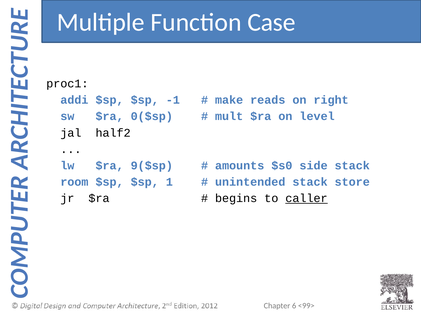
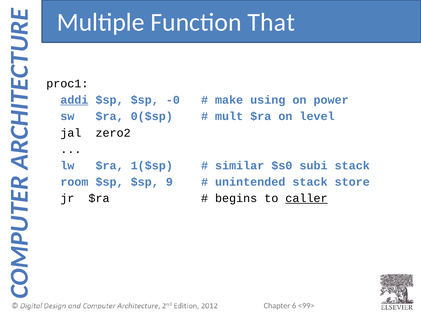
Case: Case -> That (271, 22)
addi underline: none -> present (74, 100)
-1: -1 -> -0 (173, 100)
reads: reads -> using (268, 100)
right: right -> power (331, 100)
half2: half2 -> zero2 (113, 133)
9($sp: 9($sp -> 1($sp (152, 165)
amounts: amounts -> similar (240, 165)
side: side -> subi (314, 165)
1: 1 -> 9 (169, 182)
